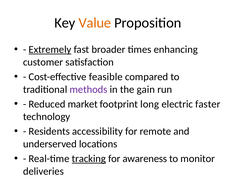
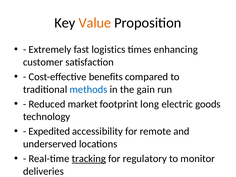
Extremely underline: present -> none (50, 50)
broader: broader -> logistics (108, 50)
feasible: feasible -> benefits (106, 77)
methods colour: purple -> blue (88, 89)
faster: faster -> goods (208, 104)
Residents: Residents -> Expedited (49, 131)
awareness: awareness -> regulatory (145, 159)
